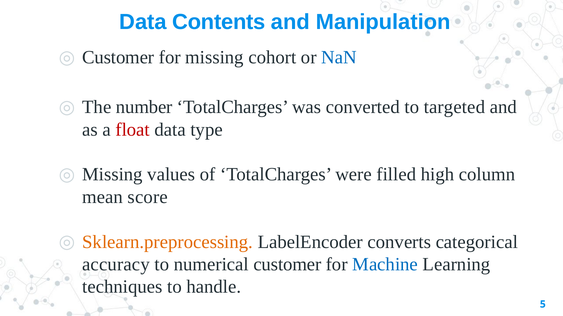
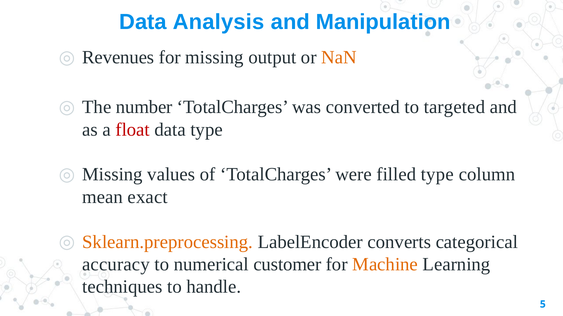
Contents: Contents -> Analysis (219, 22)
Customer: Customer -> Revenues (118, 58)
cohort: cohort -> output (272, 58)
NaN colour: blue -> orange (339, 58)
filled high: high -> type (437, 175)
score: score -> exact (148, 197)
Machine colour: blue -> orange (385, 265)
